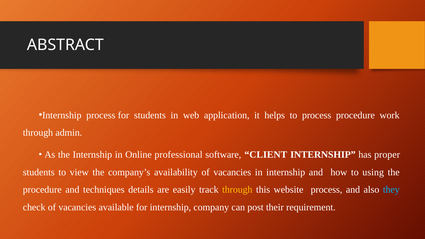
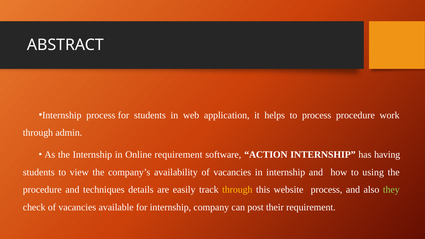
Online professional: professional -> requirement (179, 155)
CLIENT: CLIENT -> ACTION (266, 155)
proper: proper -> having (387, 155)
they colour: light blue -> light green (391, 190)
